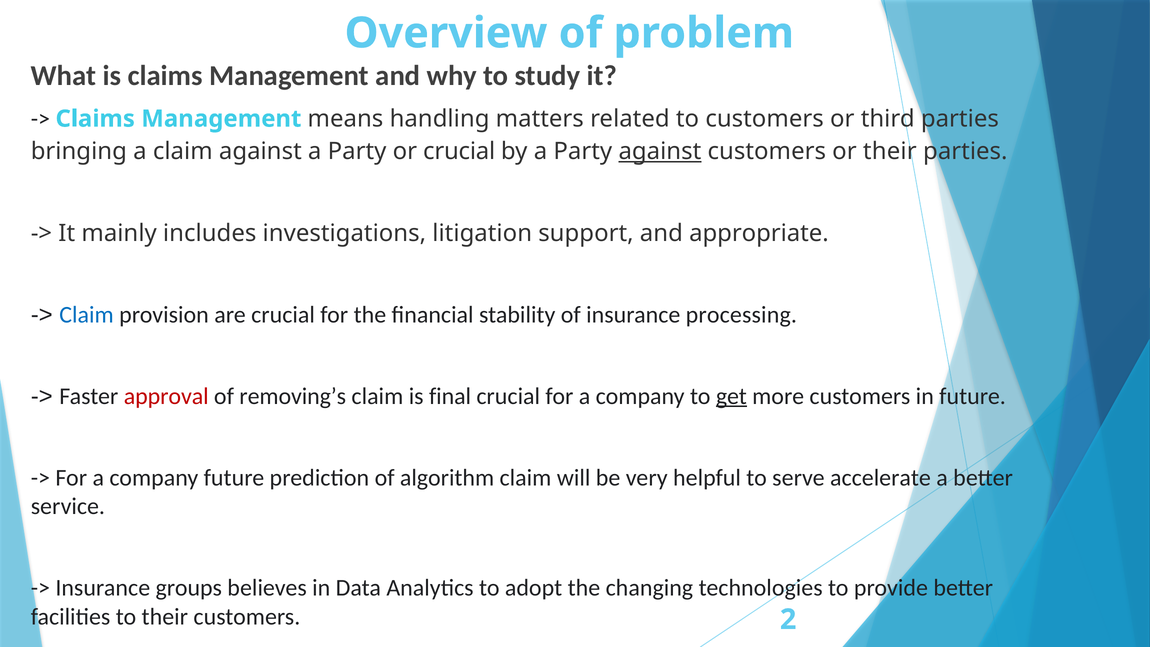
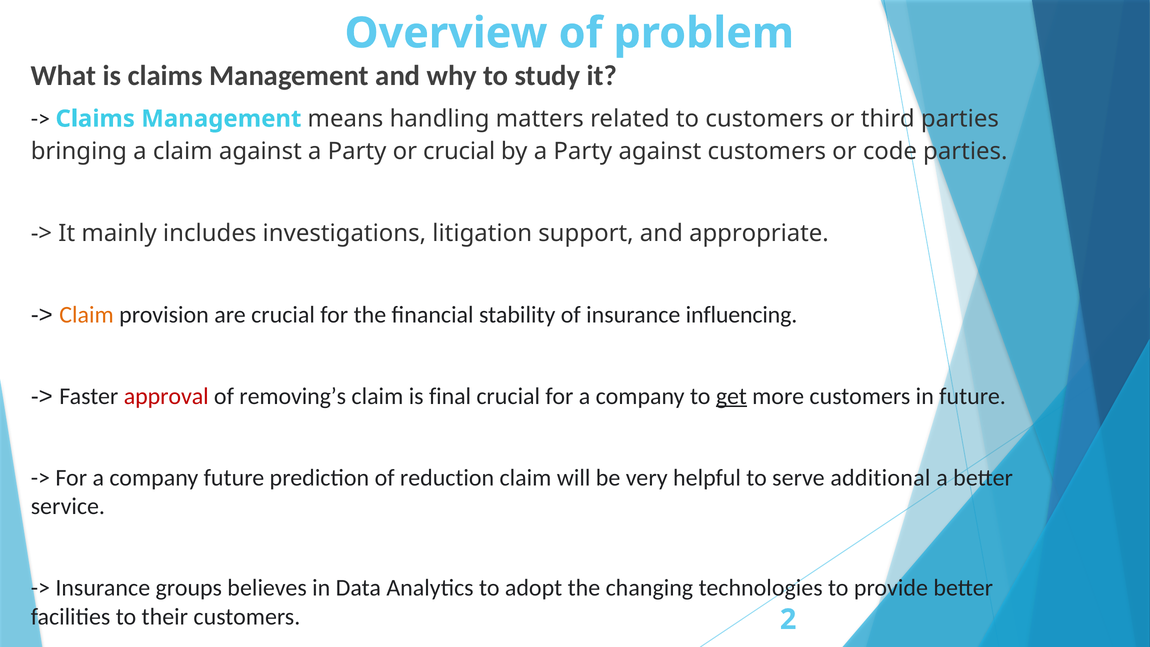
against underline: present -> none (660, 152)
or their: their -> code (890, 152)
Claim colour: blue -> orange (87, 315)
processing: processing -> influencing (741, 315)
algorithm: algorithm -> reduction (447, 478)
accelerate: accelerate -> additional (880, 478)
